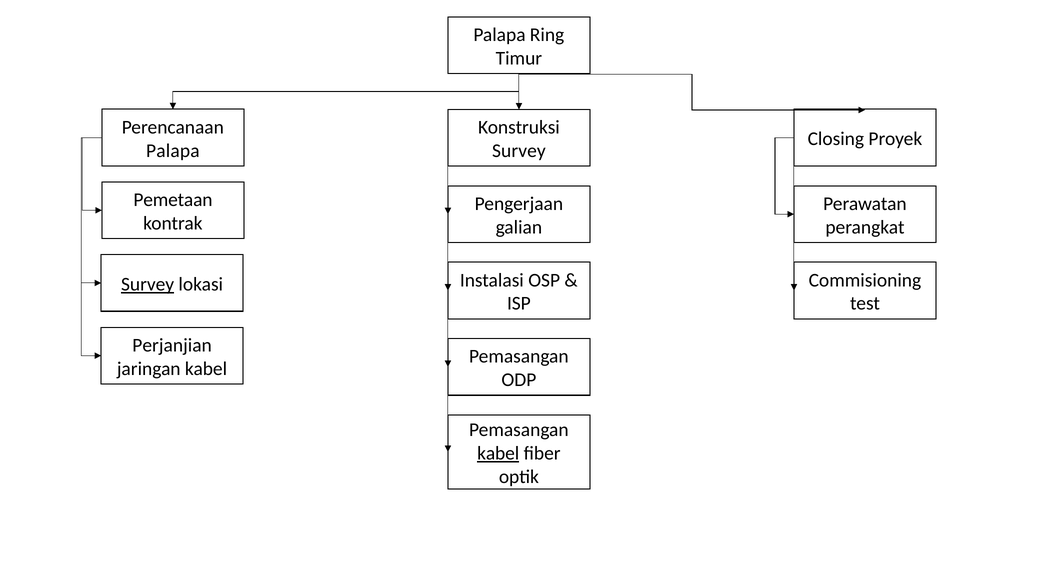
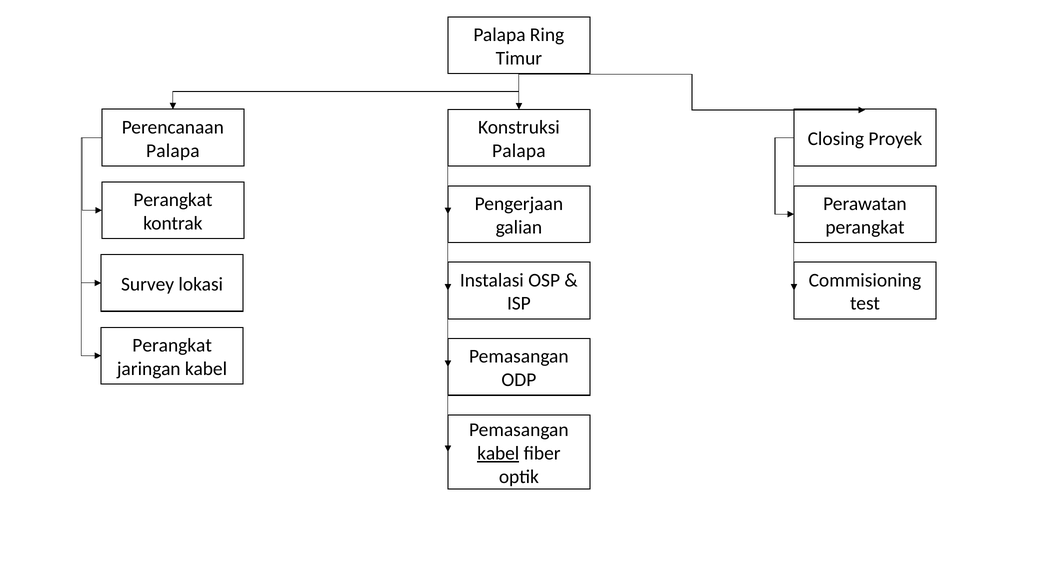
Survey: Survey -> Palapa (519, 151)
Pemetaan: Pemetaan -> Perangkat (173, 200)
Survey underline: present -> none (148, 284)
Perjanjian: Perjanjian -> Perangkat (172, 345)
